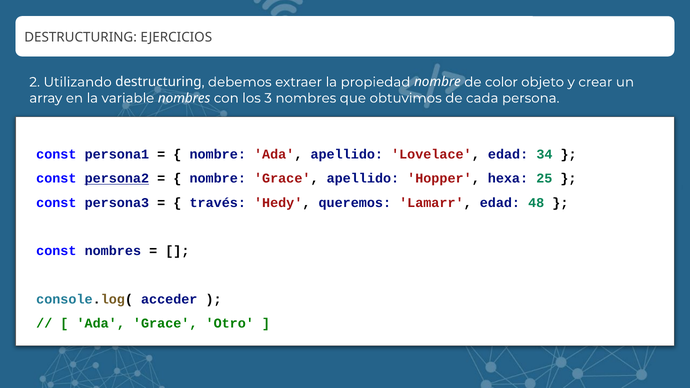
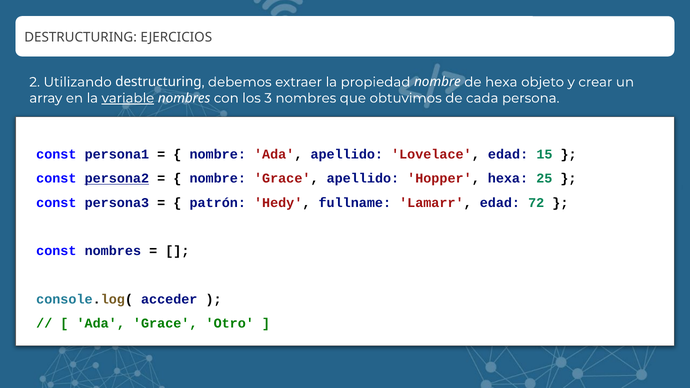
de color: color -> hexa (501, 82)
variable underline: none -> present (128, 98)
34: 34 -> 15 (544, 154)
través: través -> patrón (218, 203)
queremos: queremos -> fullname (355, 203)
48: 48 -> 72 (536, 203)
